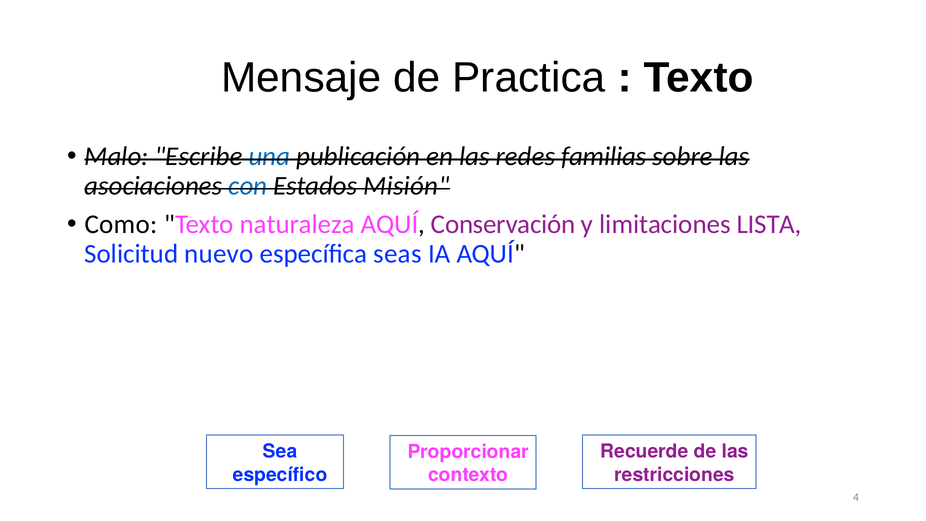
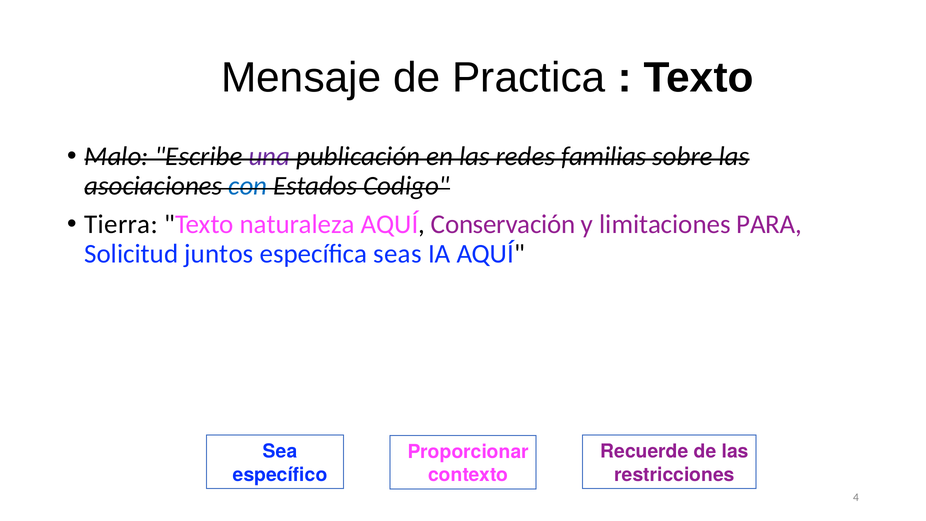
una colour: blue -> purple (269, 157)
Misión: Misión -> Codigo (406, 186)
Como: Como -> Tierra (121, 225)
LISTA: LISTA -> PARA (769, 225)
nuevo: nuevo -> juntos (219, 254)
